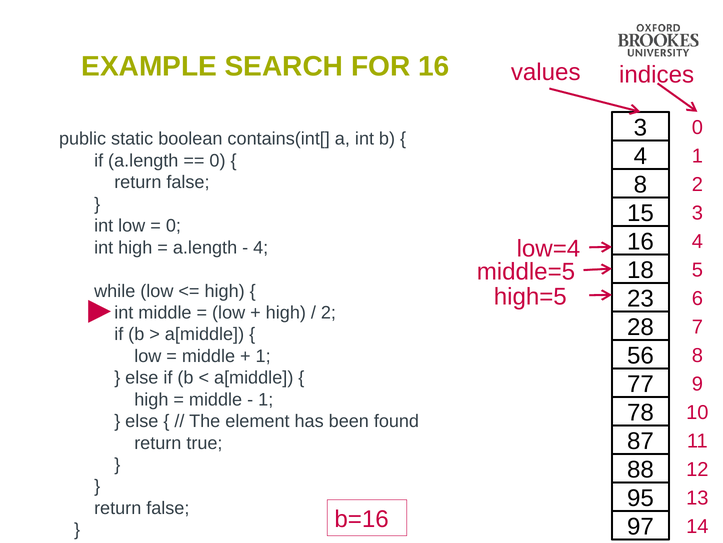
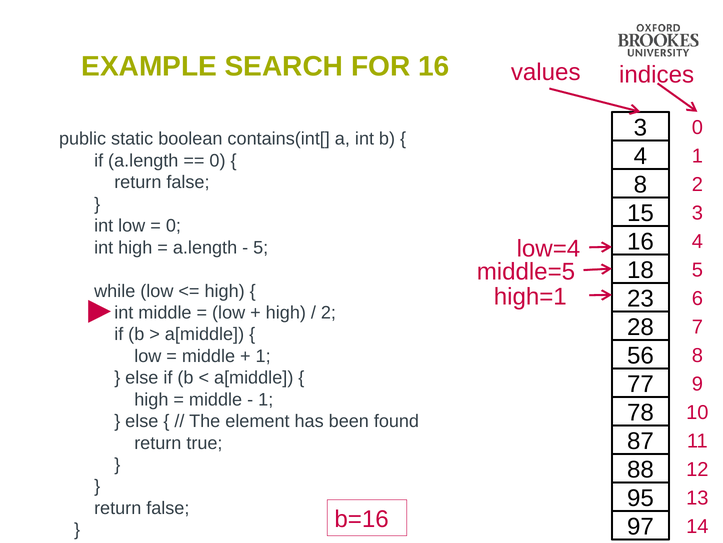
4: 4 -> 5 (261, 247)
high=5: high=5 -> high=1 (530, 297)
